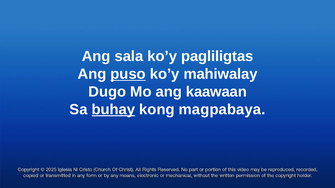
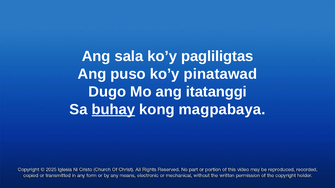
puso underline: present -> none (128, 74)
mahiwalay: mahiwalay -> pinatawad (220, 74)
kaawaan: kaawaan -> itatanggi (216, 92)
